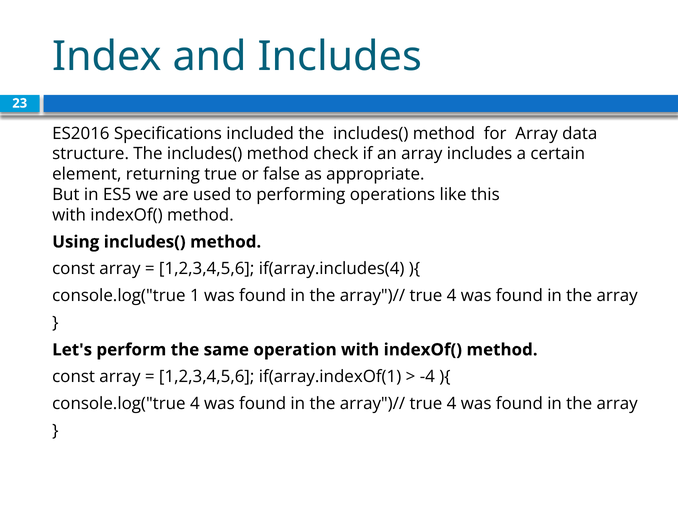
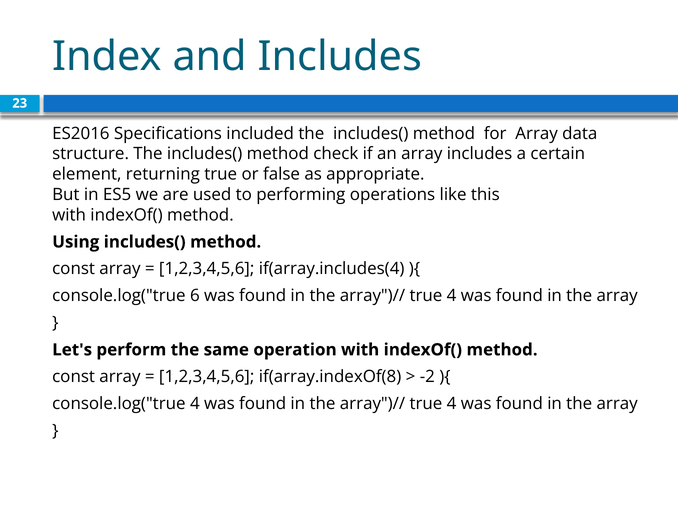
1: 1 -> 6 (195, 296)
if(array.indexOf(1: if(array.indexOf(1 -> if(array.indexOf(8 (330, 376)
-4: -4 -> -2 (427, 376)
